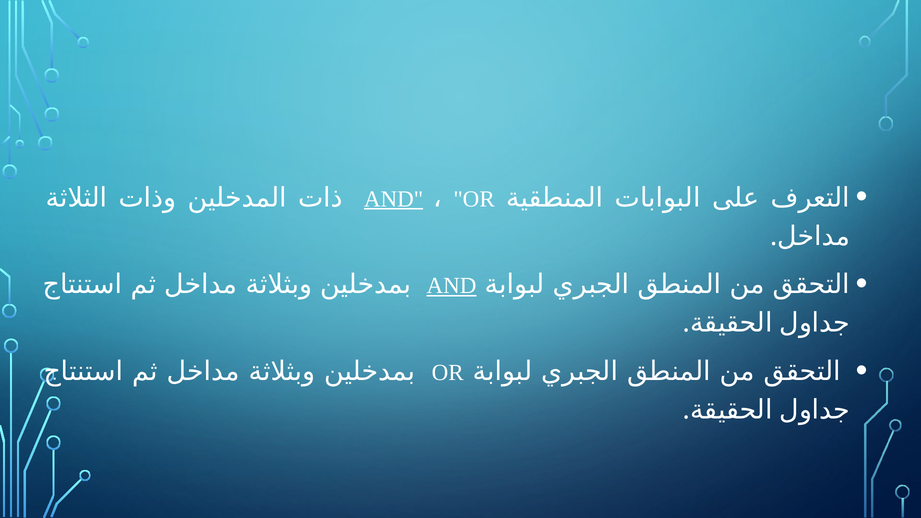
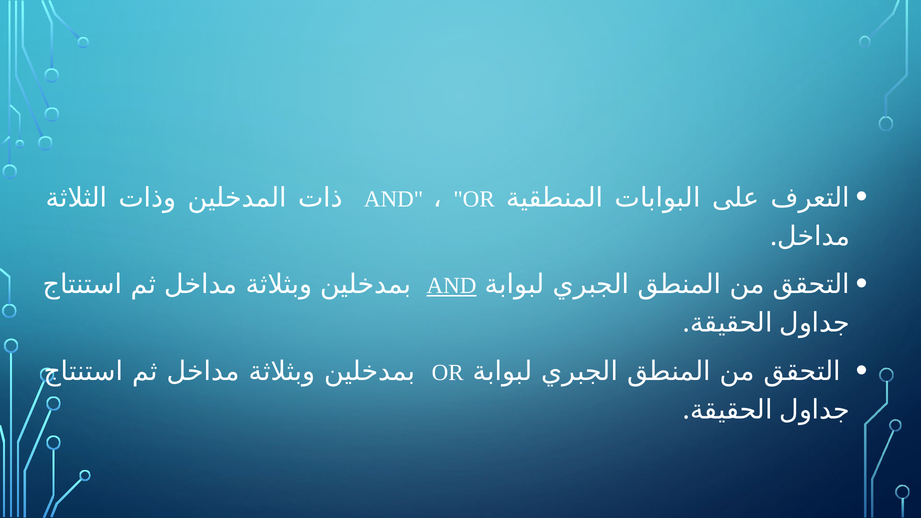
AND underline: present -> none (394, 199)
